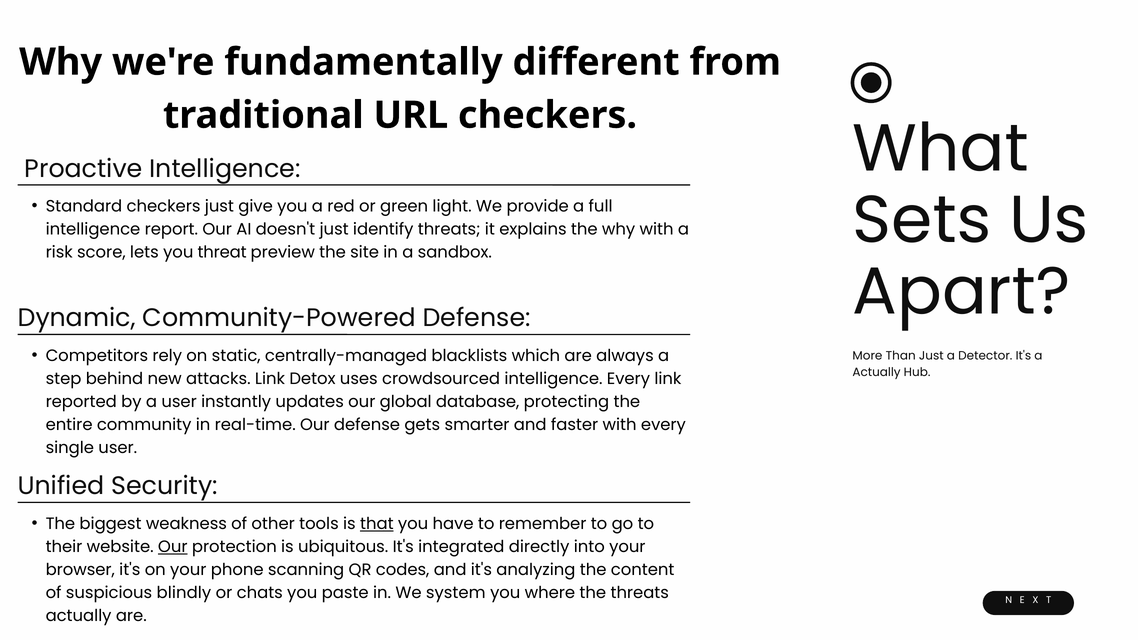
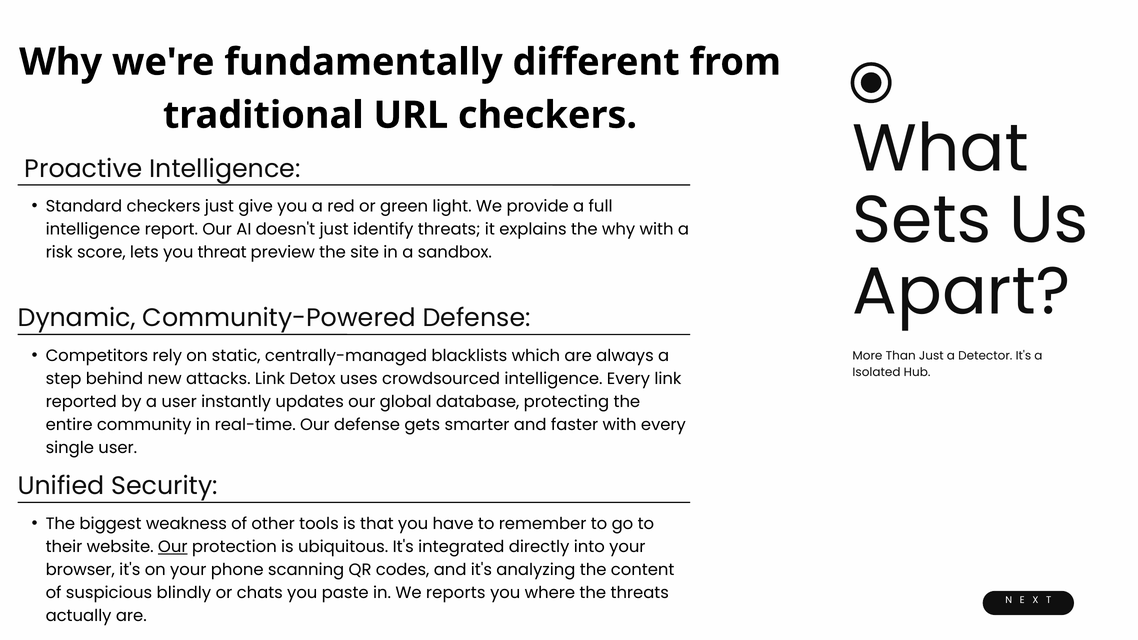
Actually: Actually -> Isolated (877, 373)
that underline: present -> none (377, 524)
system: system -> reports (456, 593)
